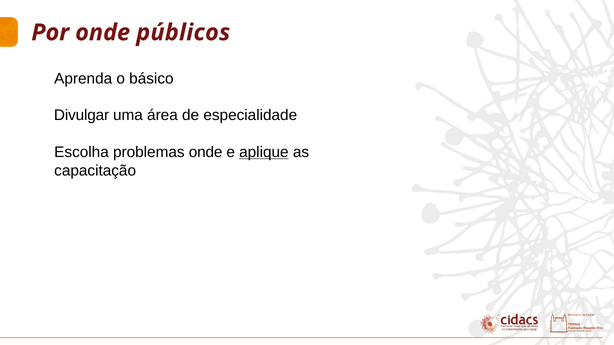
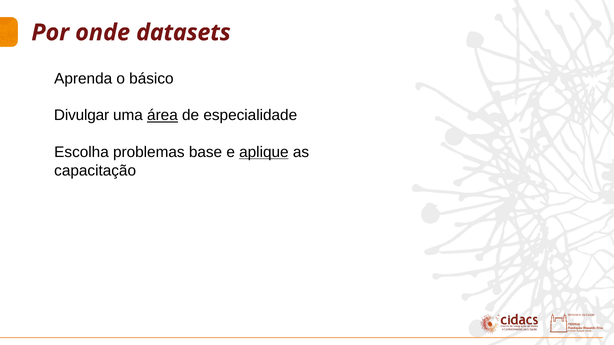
públicos: públicos -> datasets (183, 33)
área underline: none -> present (162, 115)
problemas onde: onde -> base (206, 152)
